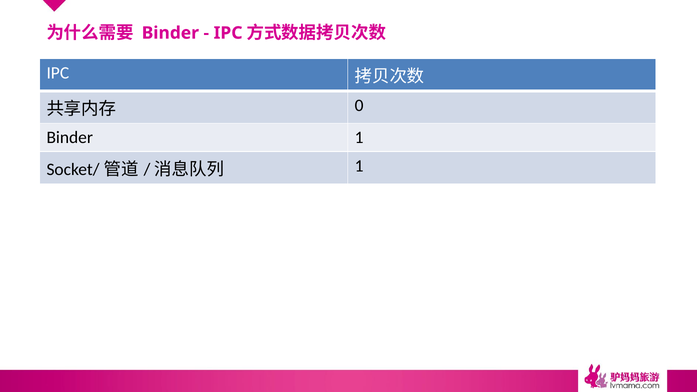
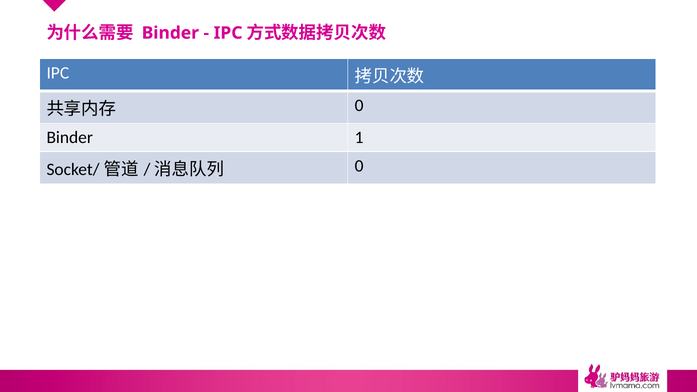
1: 1 -> 0 (359, 166)
